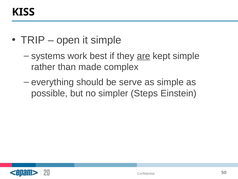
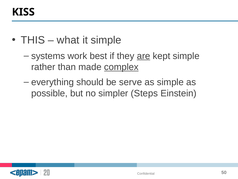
TRIP: TRIP -> THIS (33, 40)
open: open -> what (68, 40)
complex underline: none -> present (121, 67)
